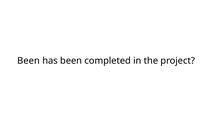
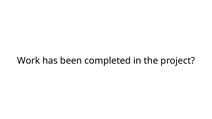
Been: Been -> Work (29, 61)
